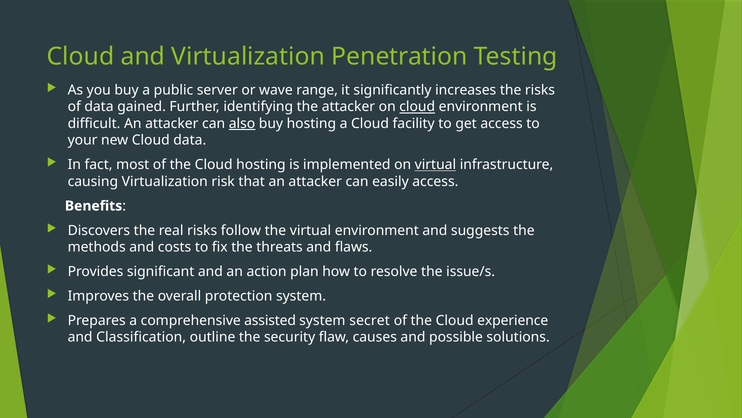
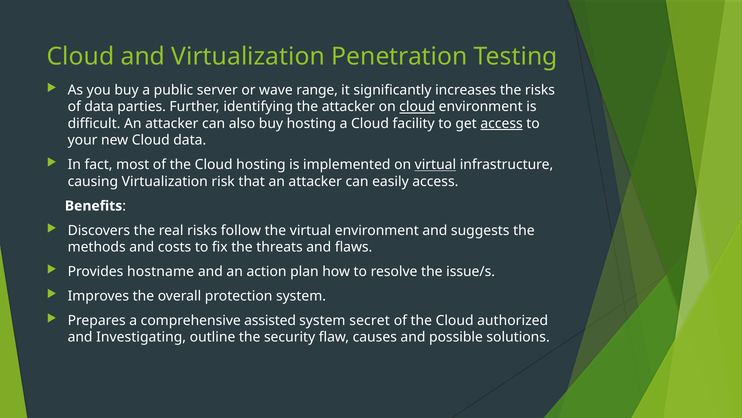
gained: gained -> parties (142, 107)
also underline: present -> none (242, 123)
access underline: none -> present (502, 123)
significant: significant -> hostname (161, 271)
experience: experience -> authorized (513, 320)
Classification: Classification -> Investigating (141, 337)
